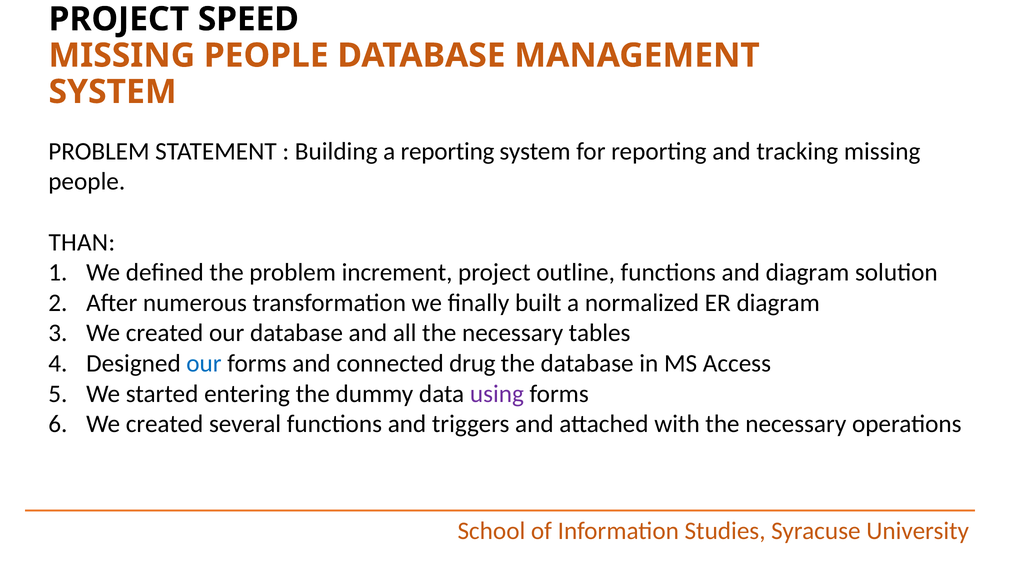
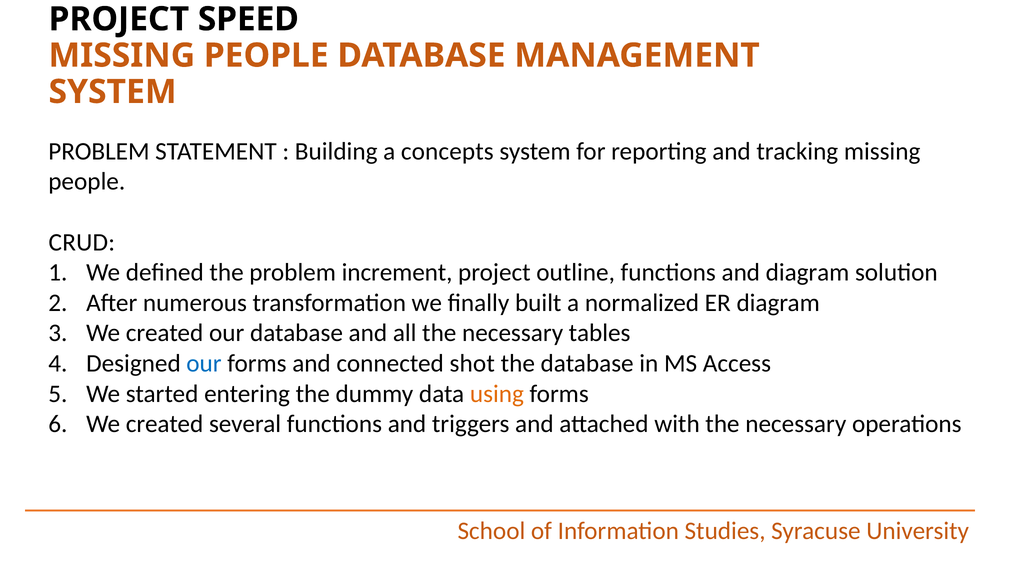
a reporting: reporting -> concepts (447, 151)
THAN: THAN -> CRUD (82, 242)
drug: drug -> shot (472, 363)
using colour: purple -> orange (497, 393)
